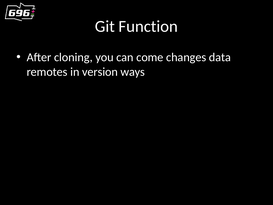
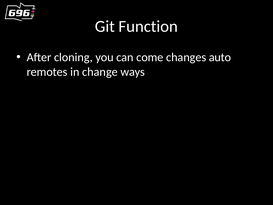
data: data -> auto (220, 57)
version: version -> change (100, 72)
